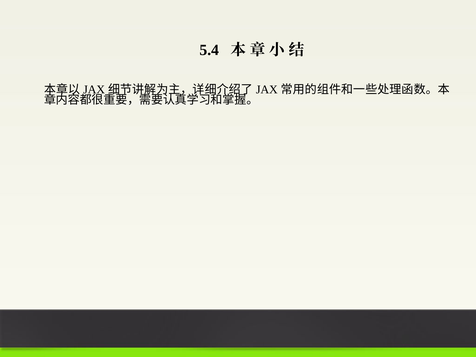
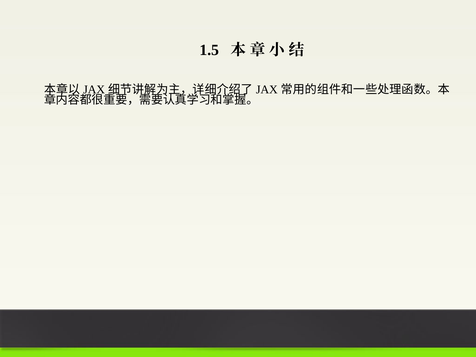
5.4: 5.4 -> 1.5 (209, 50)
